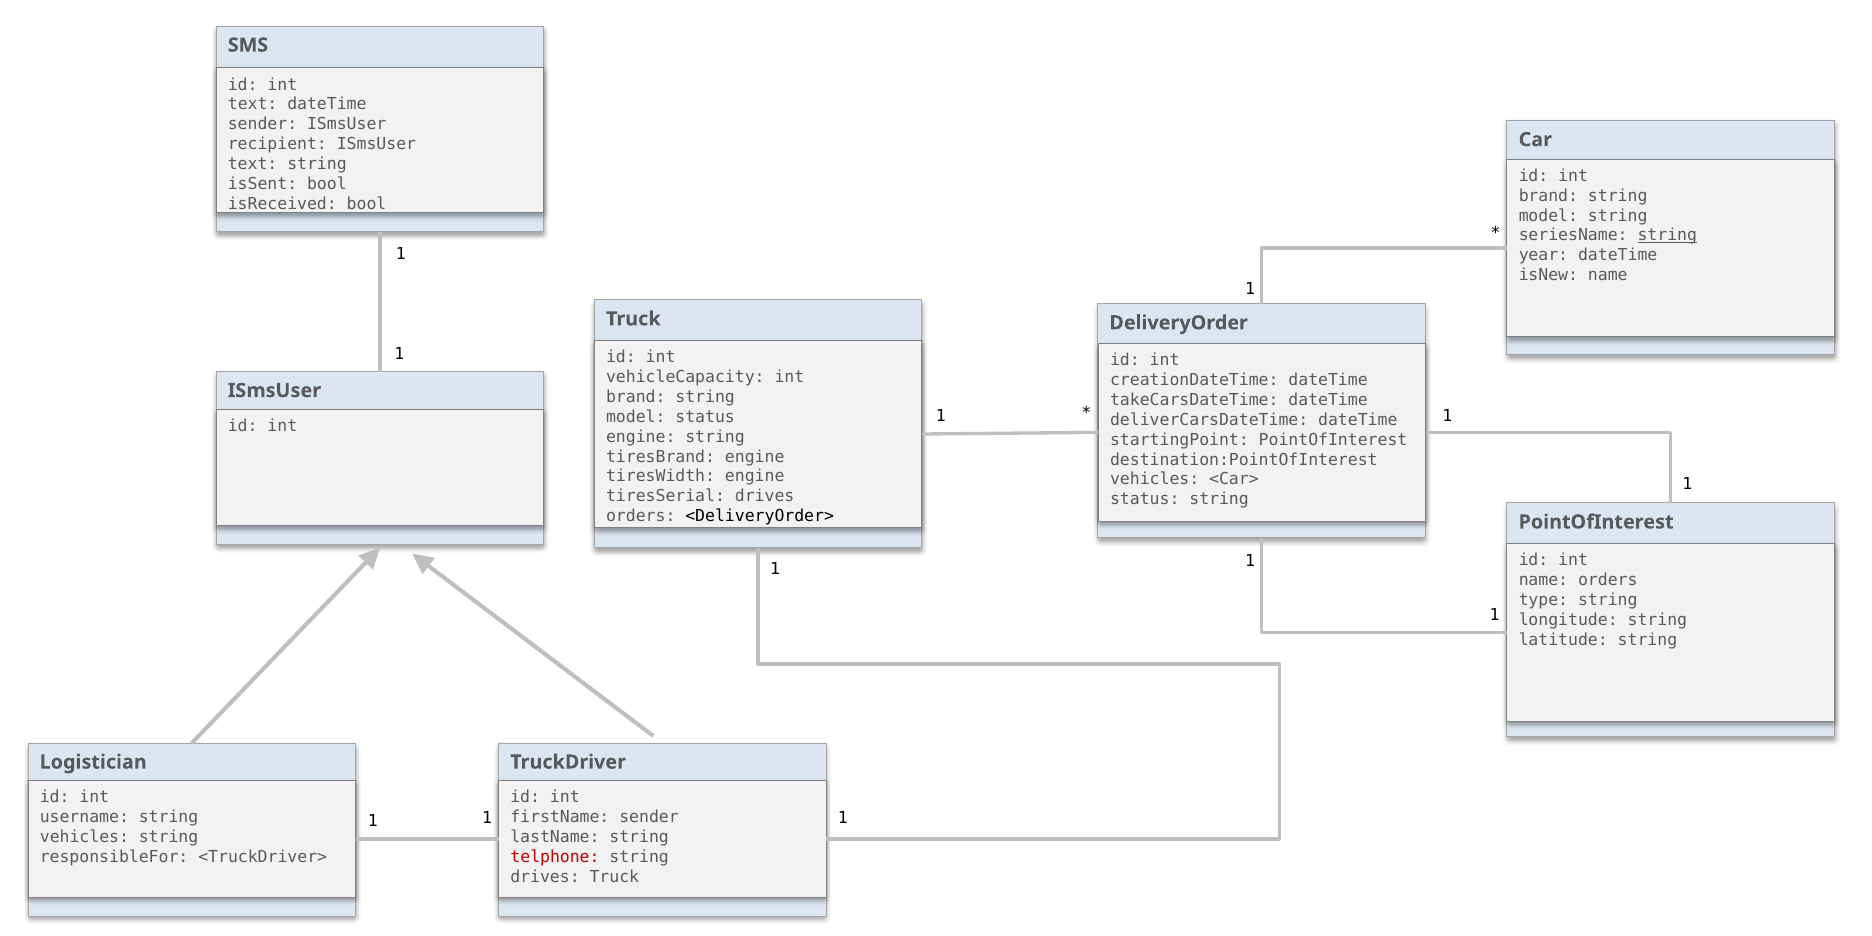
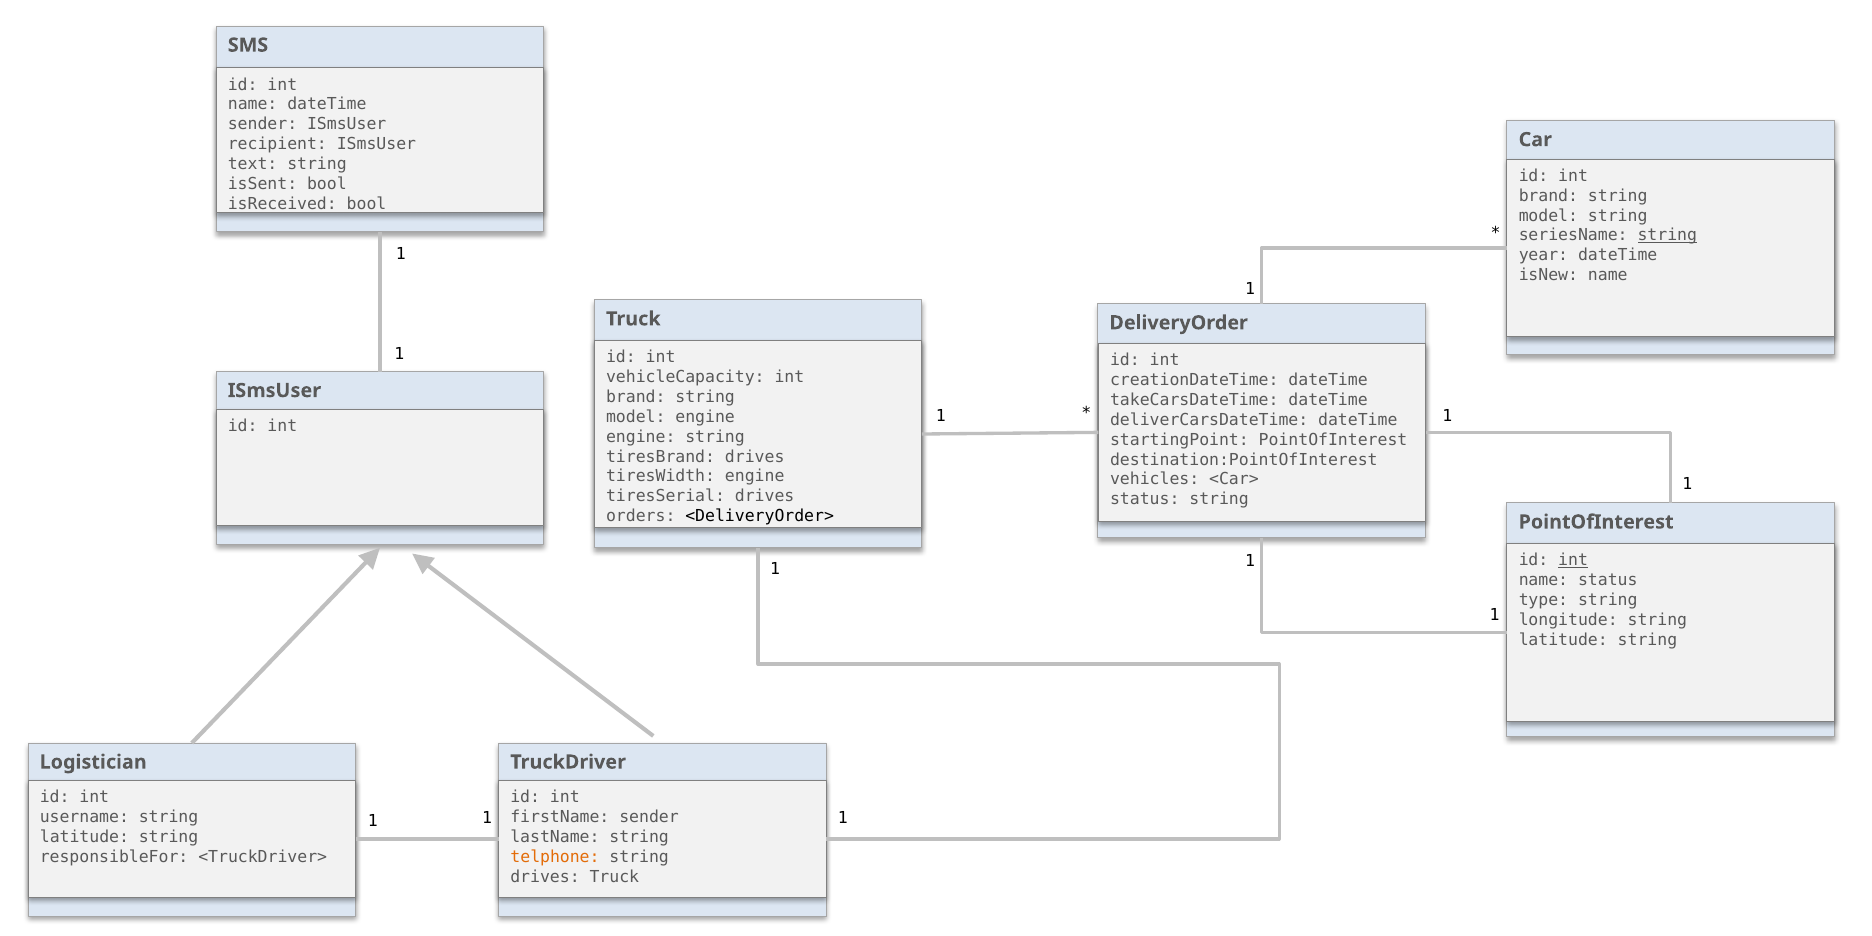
text: text -> name (253, 104)
model status: status -> engine (705, 417)
tiresBrand engine: engine -> drives (755, 457)
int underline: none -> present (1573, 561)
name orders: orders -> status (1608, 580)
vehicles: vehicles -> latitude (84, 837)
telphone colour: red -> orange (555, 857)
